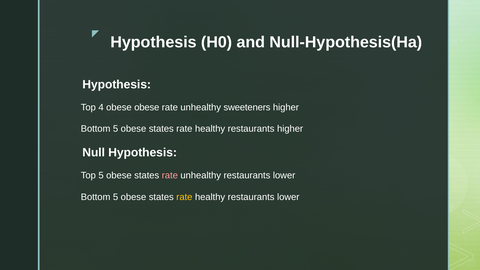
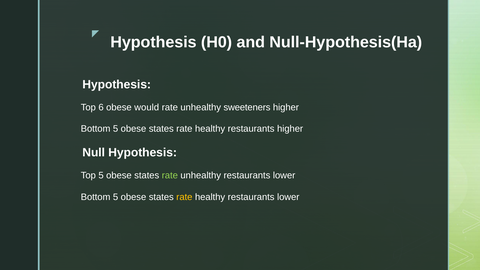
4: 4 -> 6 (101, 107)
obese obese: obese -> would (147, 107)
rate colour: pink -> light green (170, 176)
